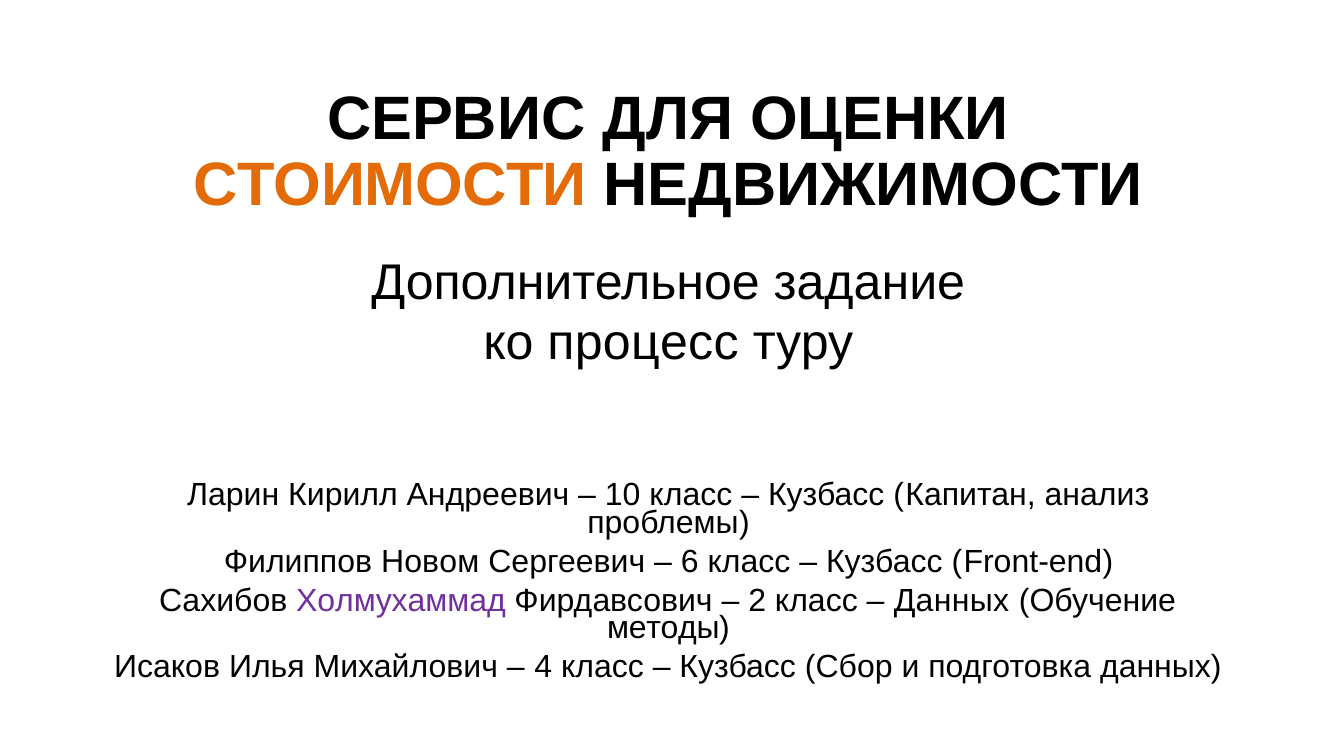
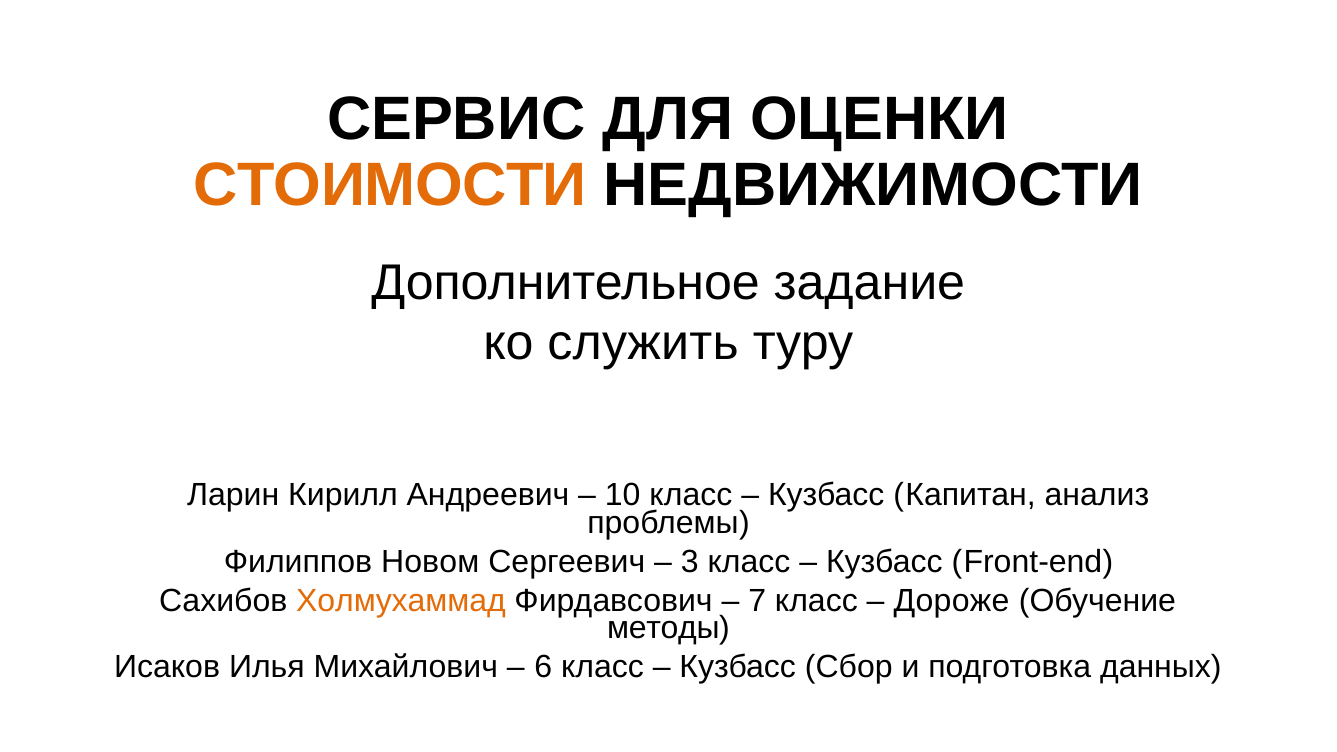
процесс: процесс -> служить (643, 343)
6: 6 -> 3 (690, 562)
Холмухаммад colour: purple -> orange (401, 601)
2: 2 -> 7 (757, 601)
Данных: Данных -> Дороже (951, 601)
4: 4 -> 6 (543, 667)
